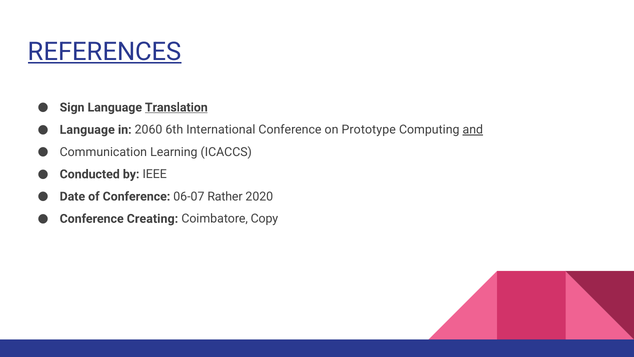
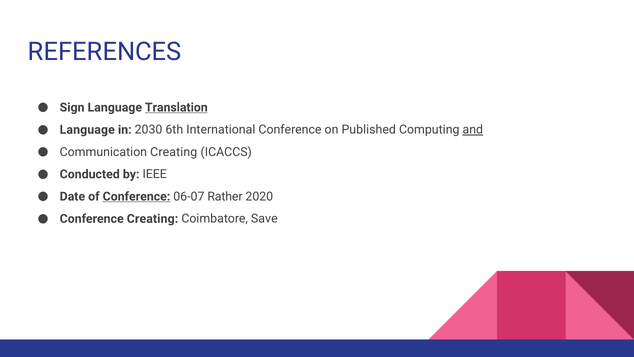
REFERENCES underline: present -> none (105, 52)
2060: 2060 -> 2030 (149, 130)
Prototype: Prototype -> Published (369, 130)
Communication Learning: Learning -> Creating (174, 152)
Conference underline: none -> present (136, 196)
Copy: Copy -> Save (264, 219)
